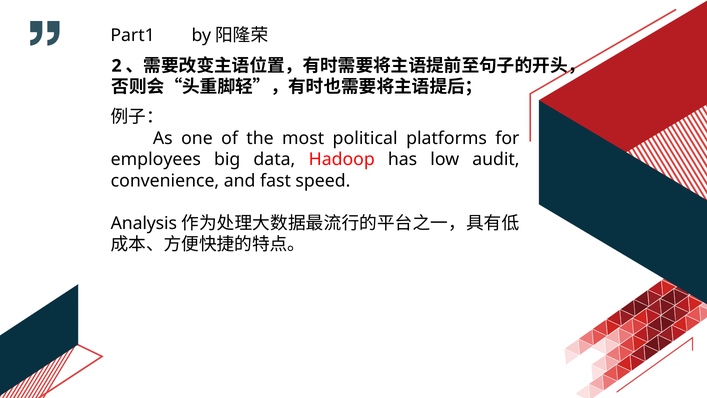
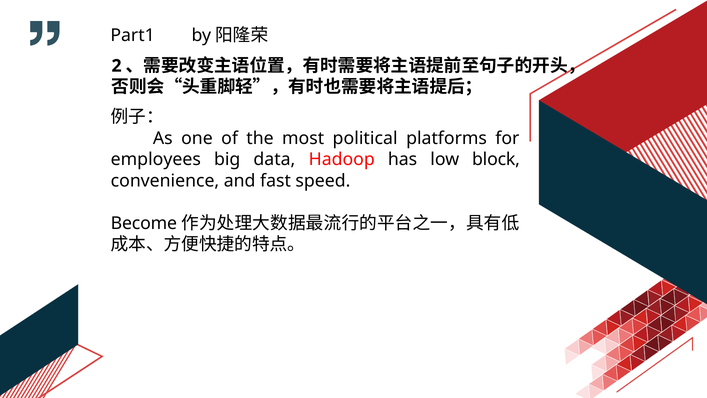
audit: audit -> block (496, 159)
Analysis: Analysis -> Become (144, 223)
